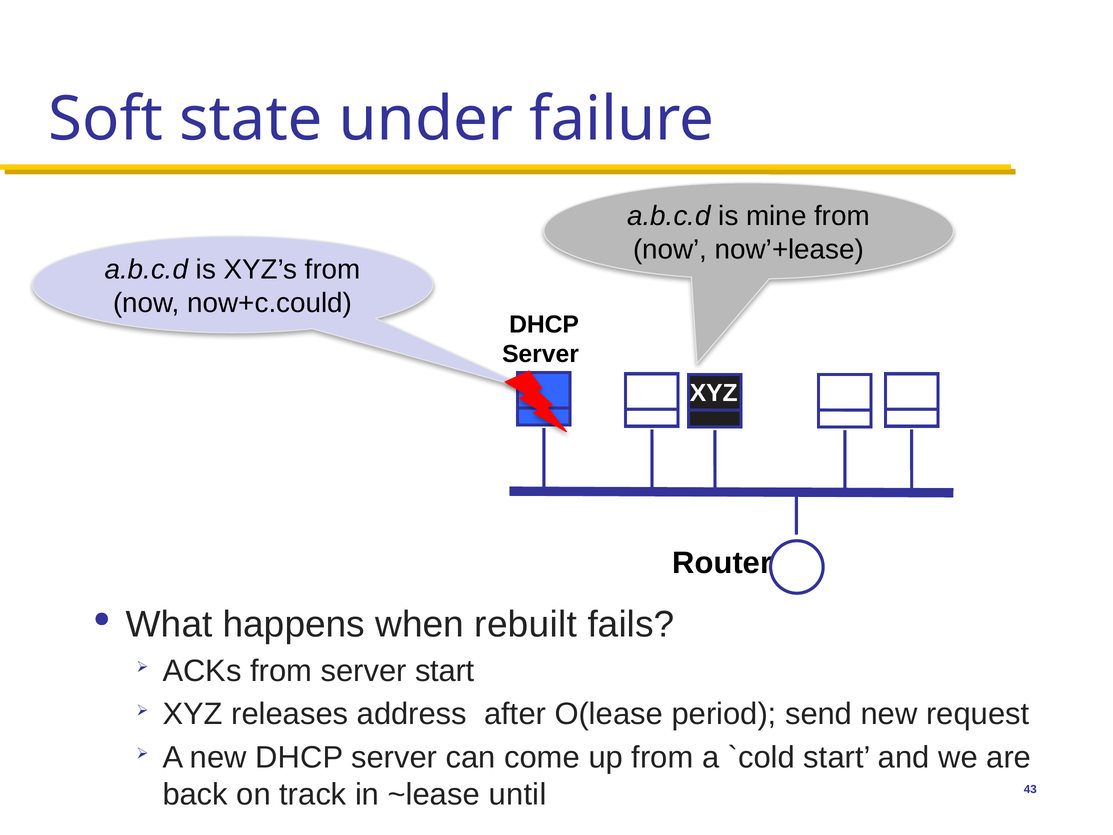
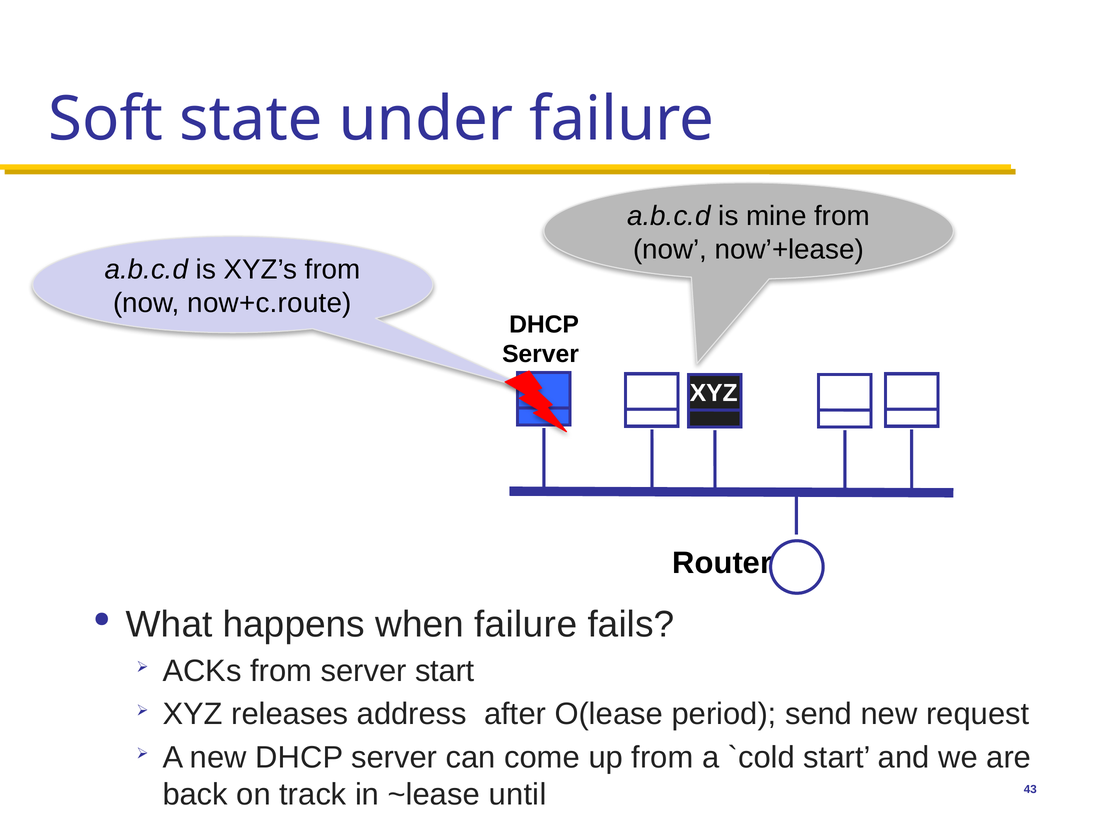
now+c.could: now+c.could -> now+c.route (270, 303)
when rebuilt: rebuilt -> failure (526, 624)
